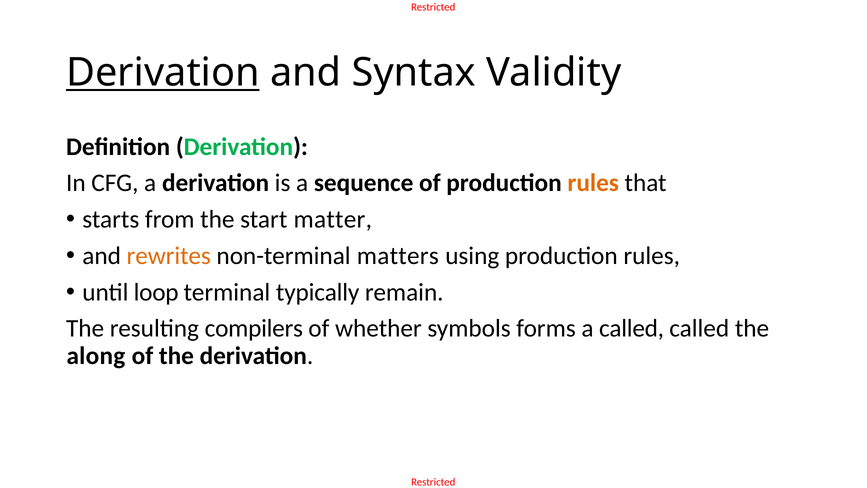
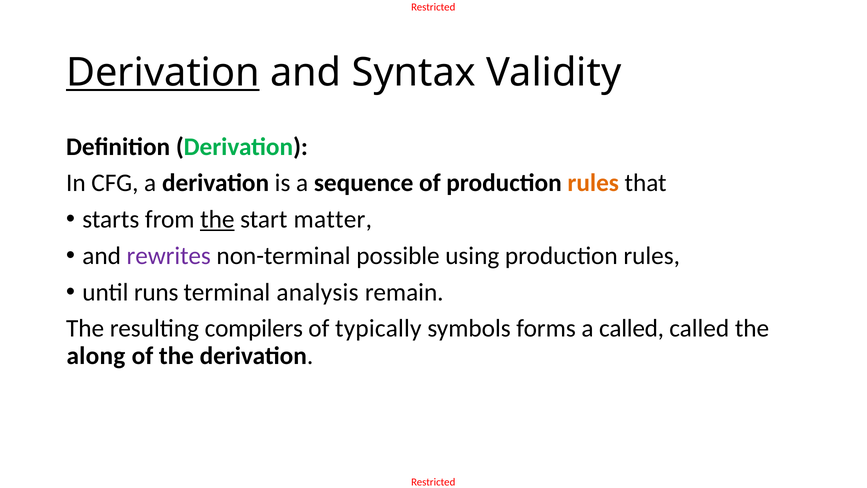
the underline: none -> present (217, 219)
rewrites colour: orange -> purple (169, 256)
matters: matters -> possible (398, 256)
loop: loop -> runs (156, 292)
typically: typically -> analysis (317, 292)
whether: whether -> typically (378, 328)
